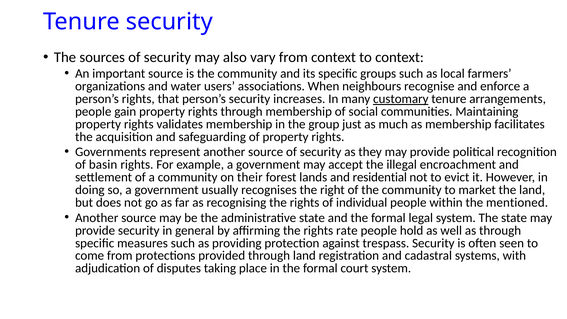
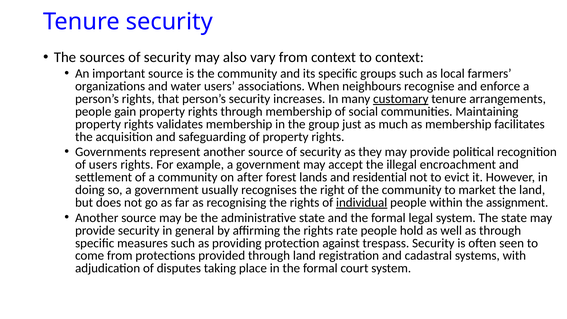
of basin: basin -> users (103, 165)
their: their -> after (250, 177)
individual underline: none -> present (362, 202)
mentioned: mentioned -> assignment (517, 202)
